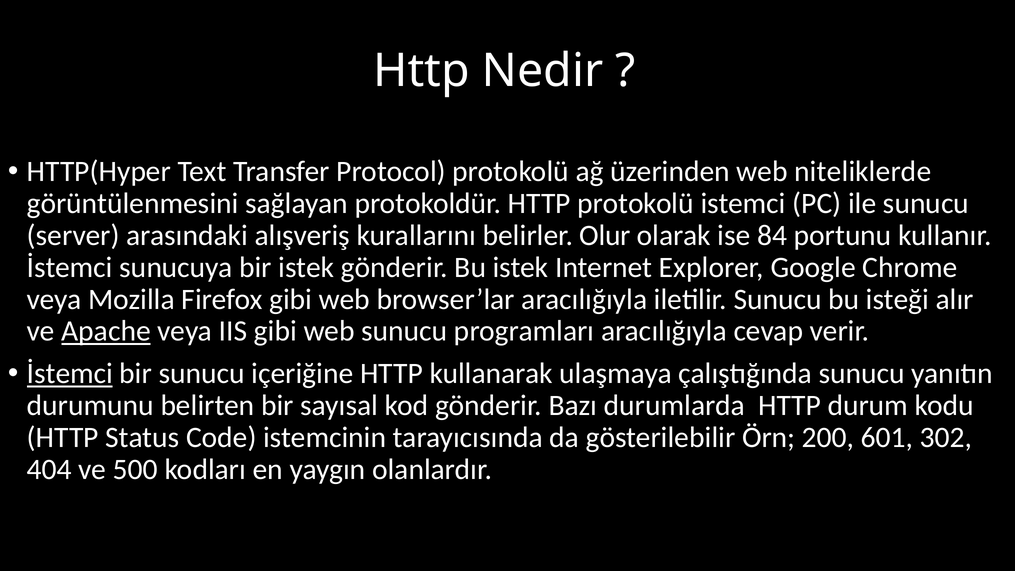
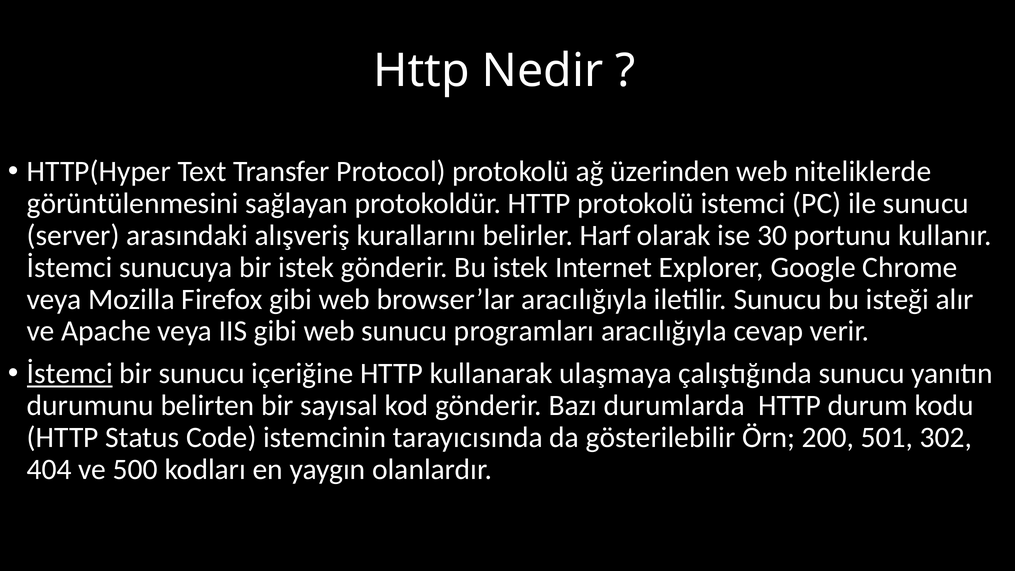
Olur: Olur -> Harf (605, 235)
84: 84 -> 30 (772, 235)
Apache underline: present -> none (106, 331)
601: 601 -> 501 (887, 437)
